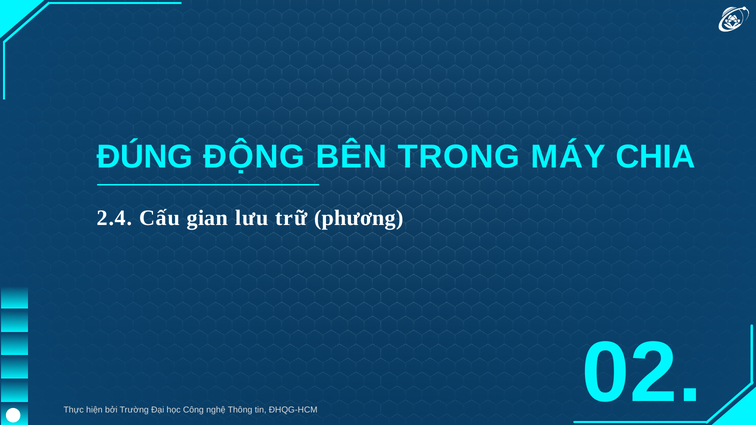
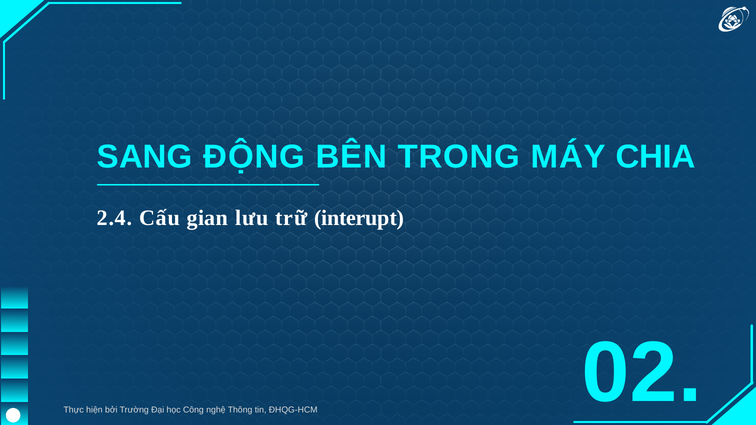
ĐÚNG: ĐÚNG -> SANG (145, 157)
phương: phương -> interupt (359, 218)
